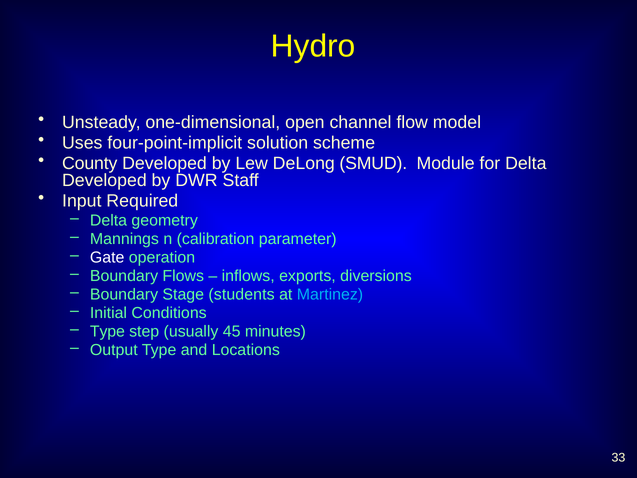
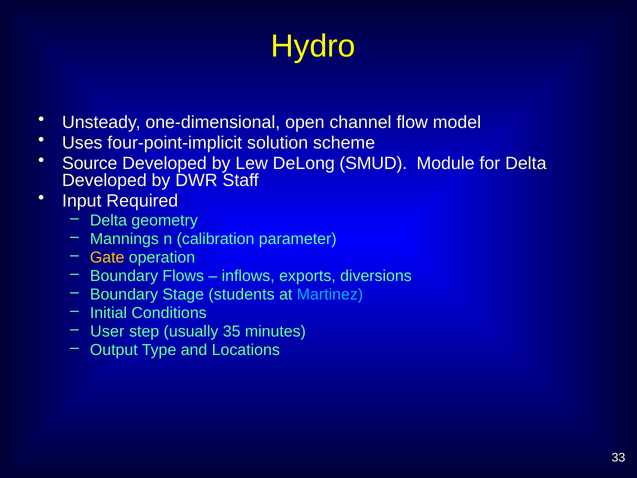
County: County -> Source (90, 163)
Gate colour: white -> yellow (107, 257)
Type: Type -> User (107, 331)
45: 45 -> 35 (232, 331)
